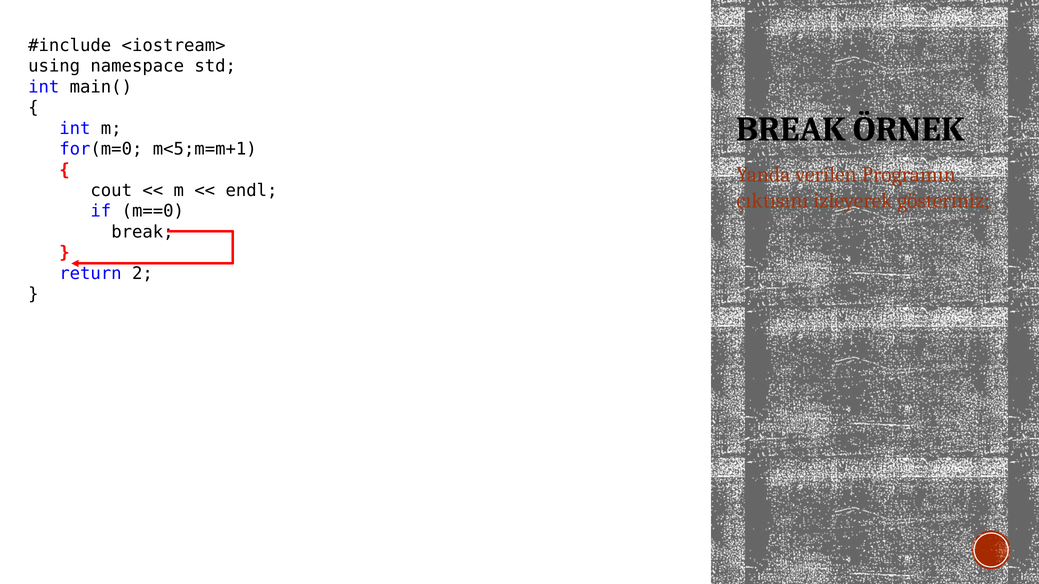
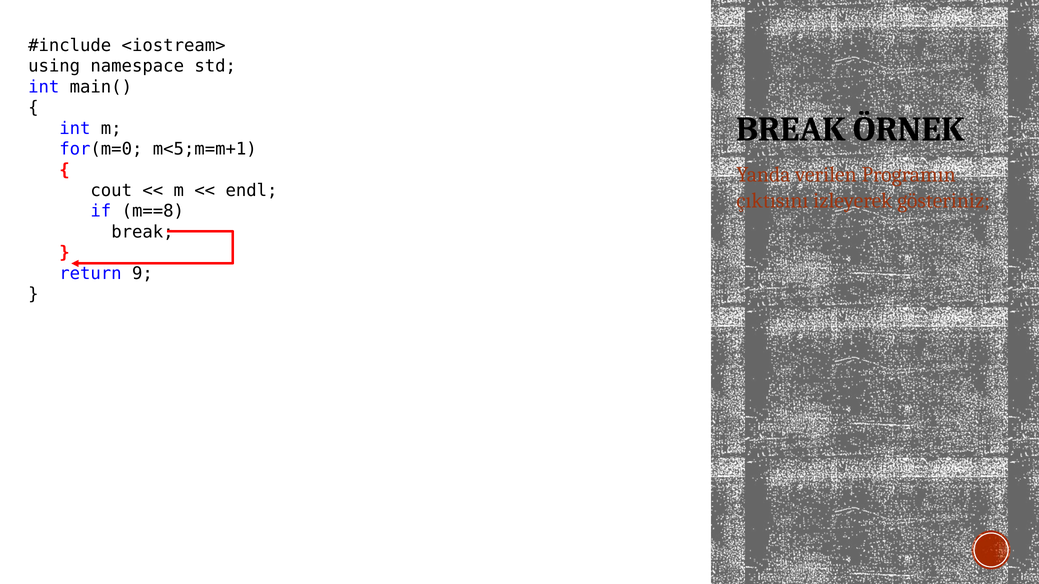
m==0: m==0 -> m==8 (153, 211)
2: 2 -> 9 (142, 274)
